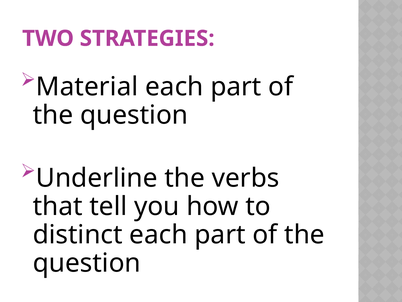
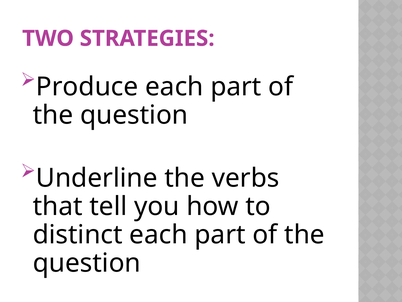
Material: Material -> Produce (87, 87)
